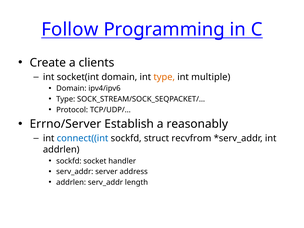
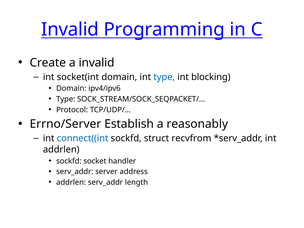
Follow: Follow -> Invalid (70, 29)
a clients: clients -> invalid (97, 63)
type colour: orange -> blue (164, 77)
multiple: multiple -> blocking (211, 77)
